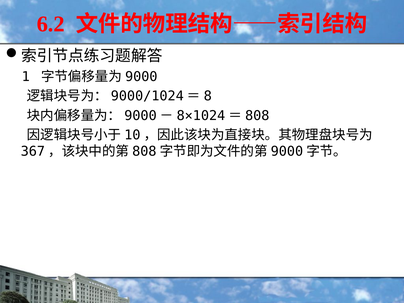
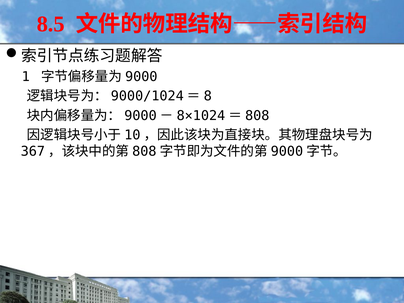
6.2: 6.2 -> 8.5 (51, 24)
